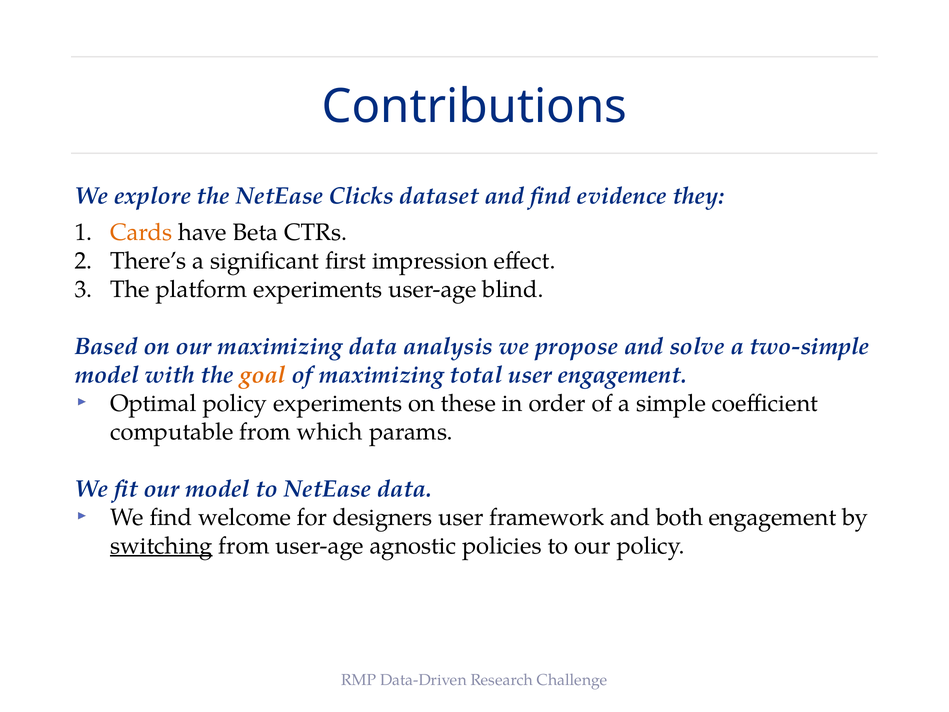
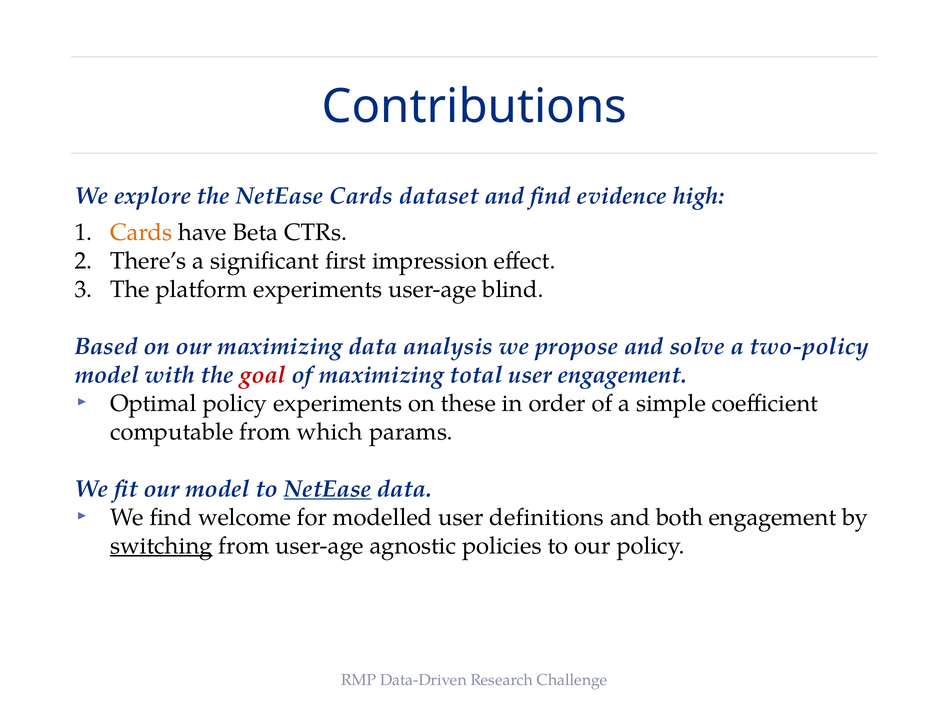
NetEase Clicks: Clicks -> Cards (361, 196)
they: they -> high (698, 196)
two-simple: two-simple -> two-policy (809, 346)
goal colour: orange -> red (263, 375)
NetEase underline: none -> present (328, 489)
designers: designers -> modelled (383, 517)
framework: framework -> definitions (547, 517)
